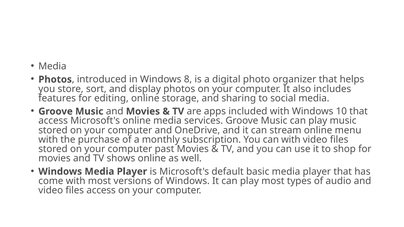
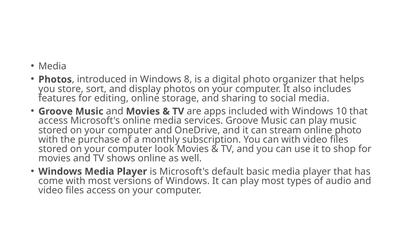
online menu: menu -> photo (348, 130)
past: past -> look (164, 149)
